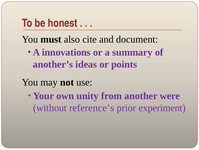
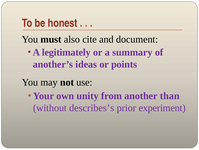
innovations: innovations -> legitimately (66, 52)
were: were -> than (170, 95)
reference’s: reference’s -> describes’s (92, 107)
